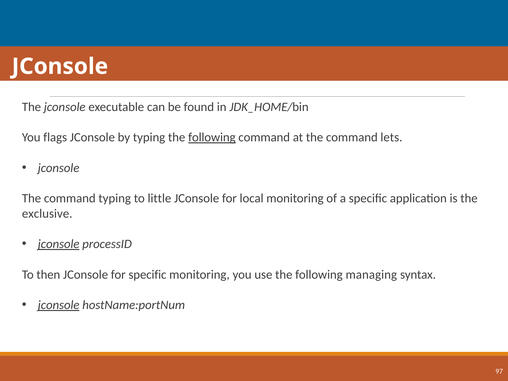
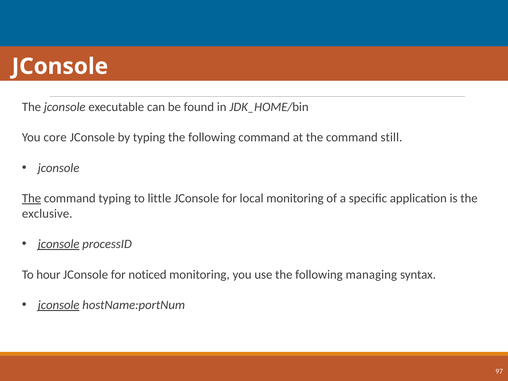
flags: flags -> core (55, 137)
following underline: present -> none (212, 137)
lets: lets -> still (391, 137)
The underline: none -> present (32, 198)
then: then -> hour (48, 275)
for specific: specific -> noticed (148, 275)
